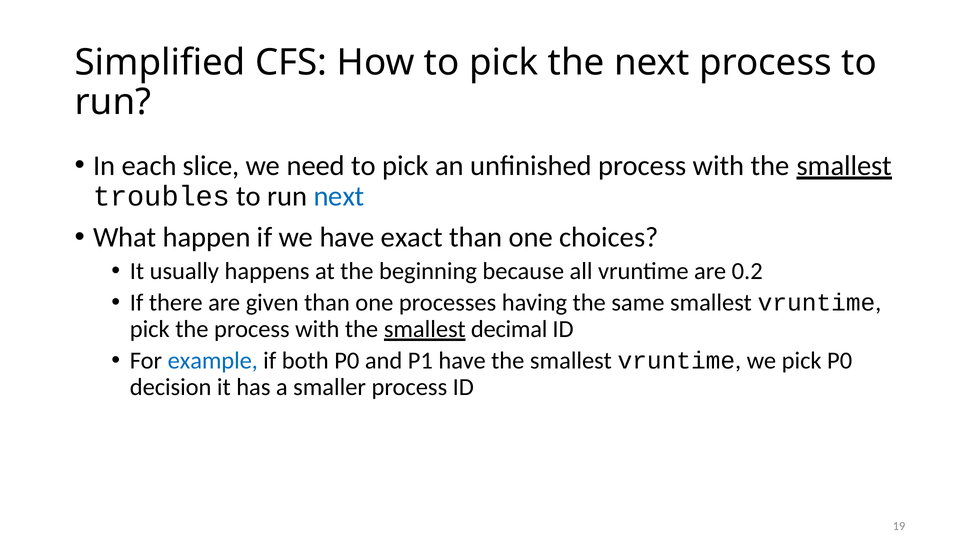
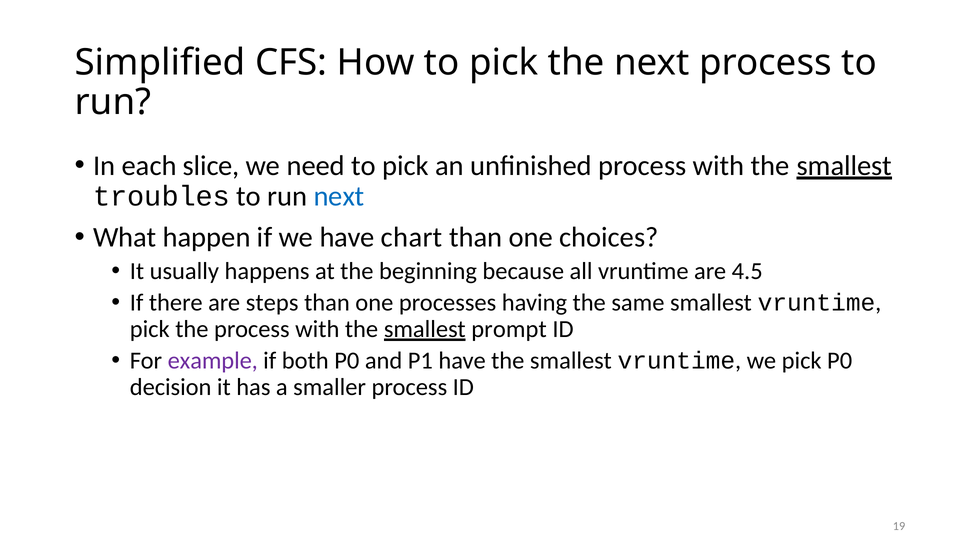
exact: exact -> chart (412, 238)
0.2: 0.2 -> 4.5 (747, 271)
given: given -> steps (272, 303)
decimal: decimal -> prompt (509, 329)
example colour: blue -> purple (213, 361)
